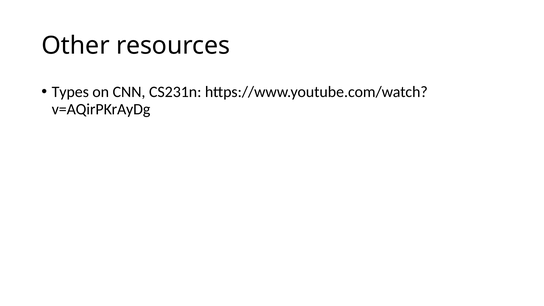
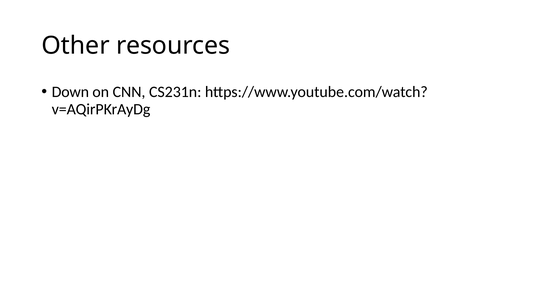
Types: Types -> Down (70, 92)
